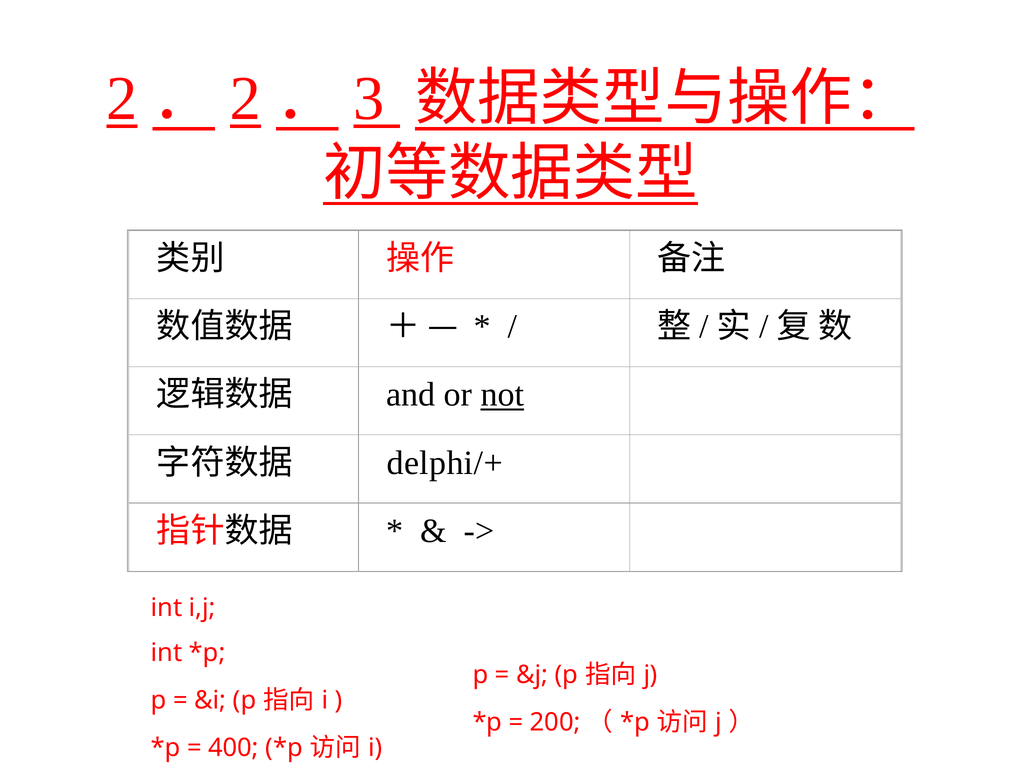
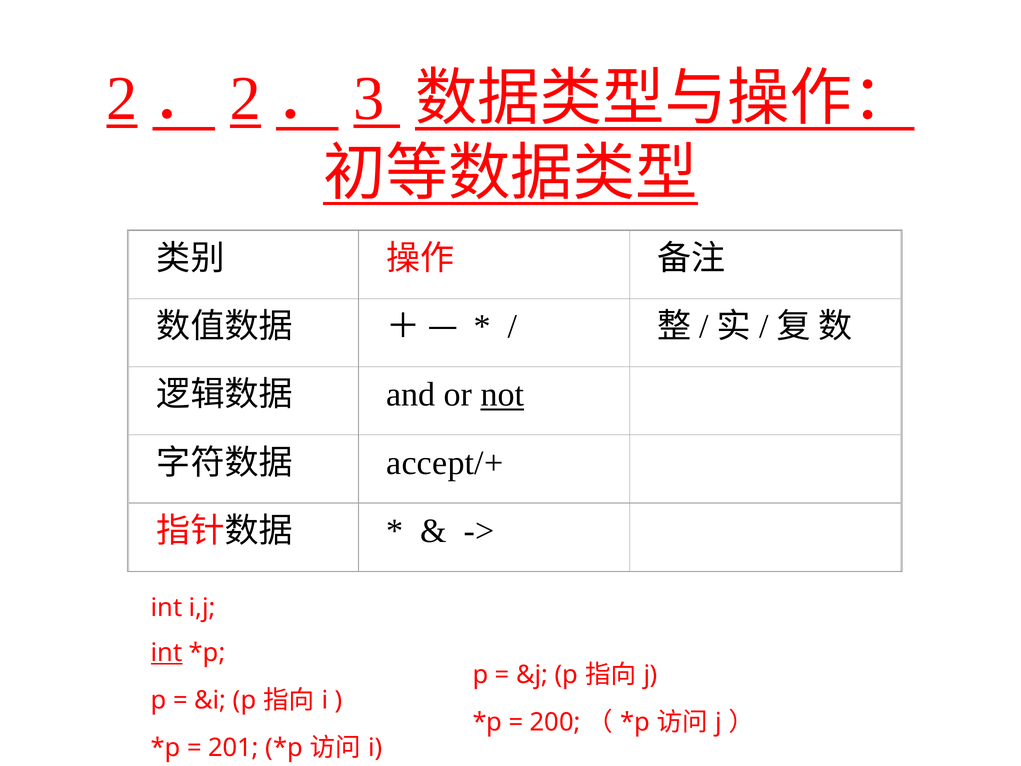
delphi/+: delphi/+ -> accept/+ (445, 463)
int underline: none -> present (167, 653)
400: 400 -> 201 (234, 748)
